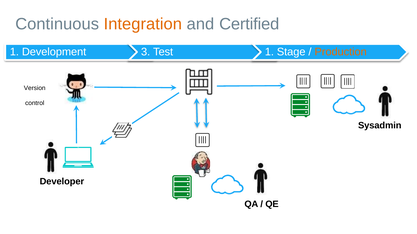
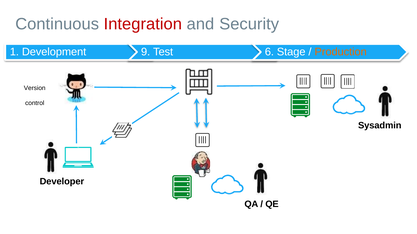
Integration colour: orange -> red (143, 24)
Certified: Certified -> Security (249, 24)
3: 3 -> 9 (146, 52)
Test 1: 1 -> 6 (269, 52)
